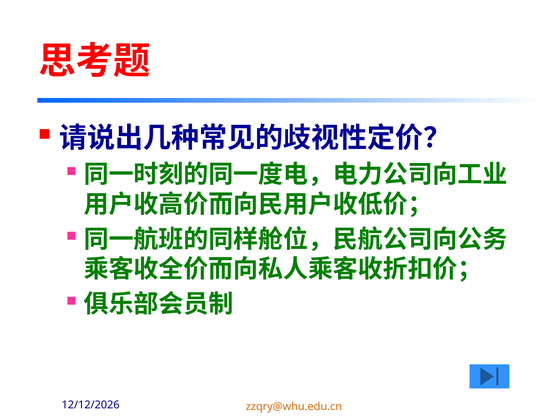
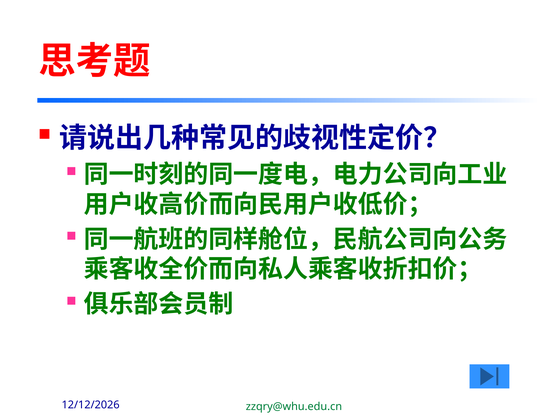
zzqry@whu.edu.cn colour: orange -> green (294, 407)
